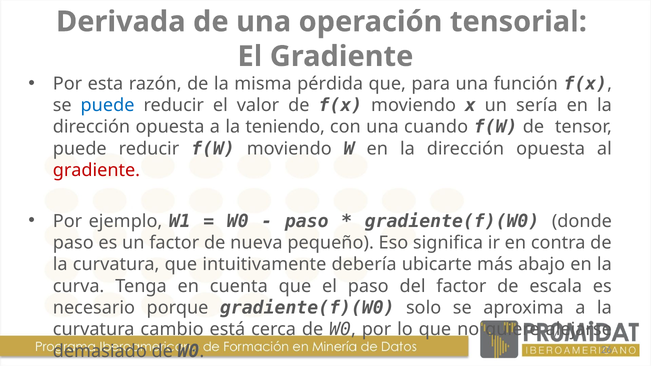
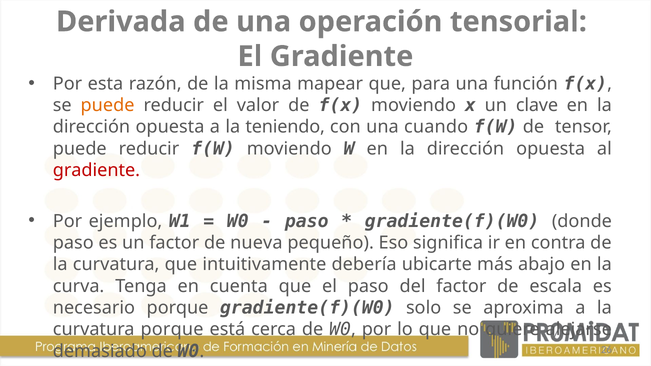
pérdida: pérdida -> mapear (330, 84)
puede colour: blue -> orange (108, 105)
sería: sería -> clave (537, 105)
curvatura cambio: cambio -> porque (172, 330)
